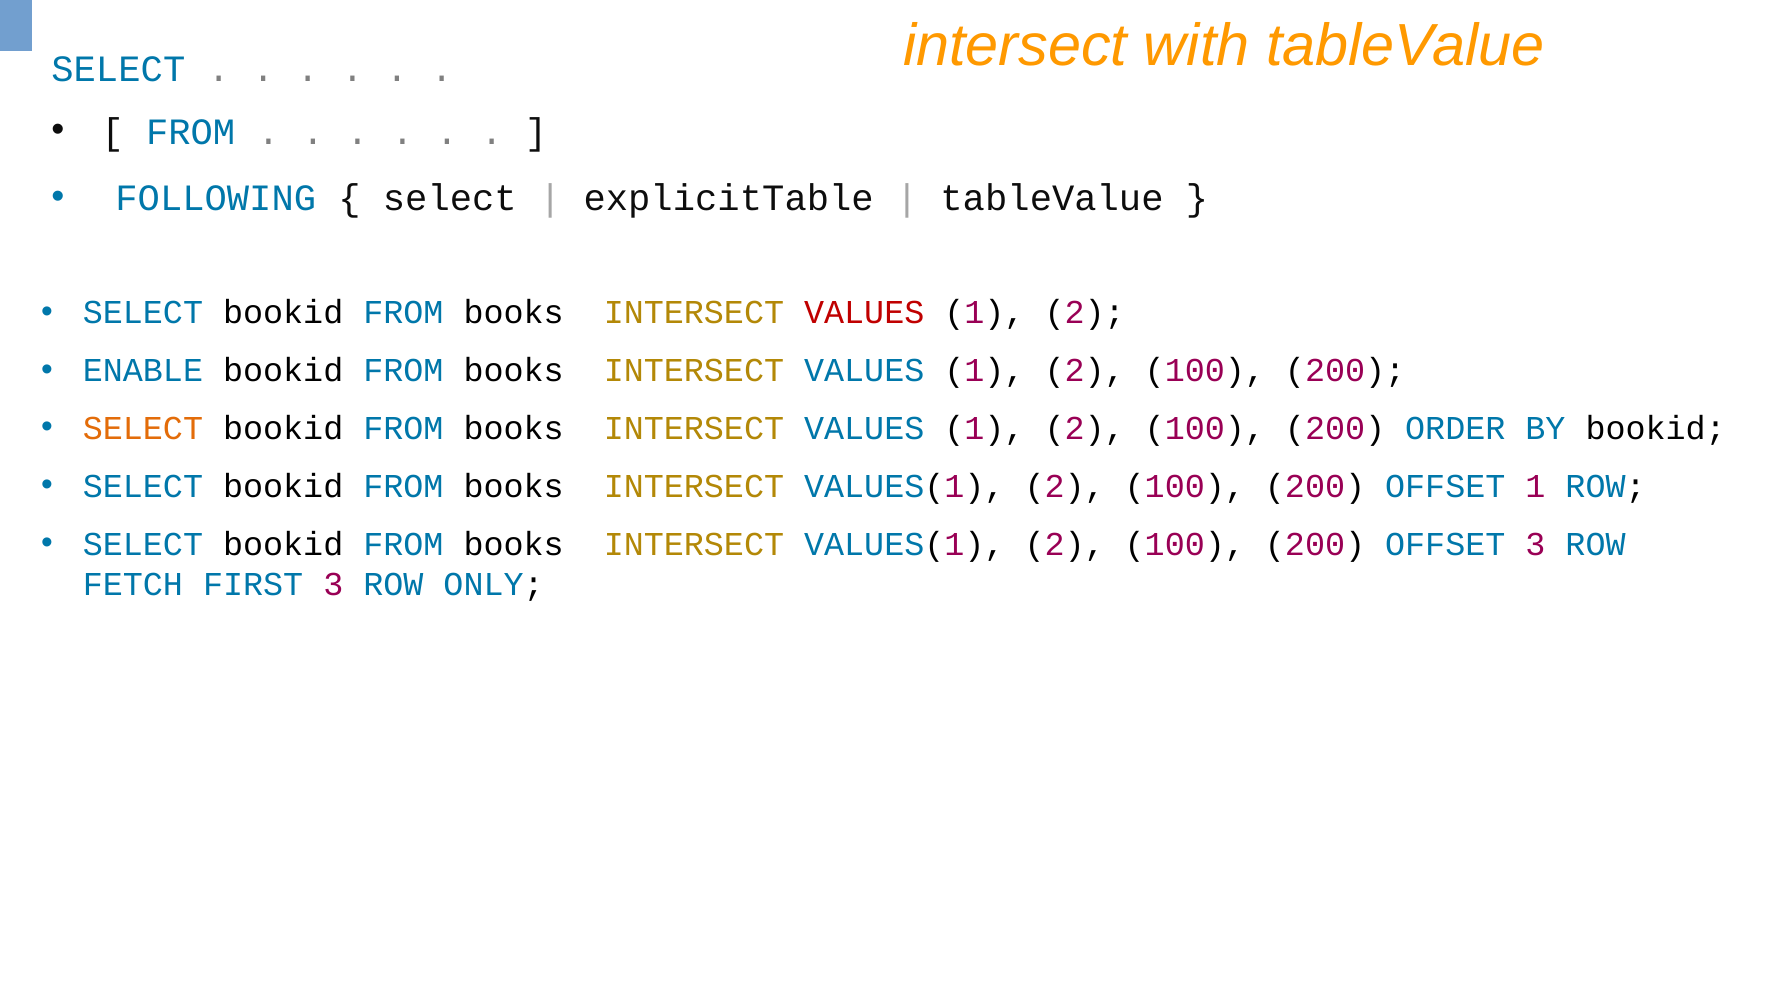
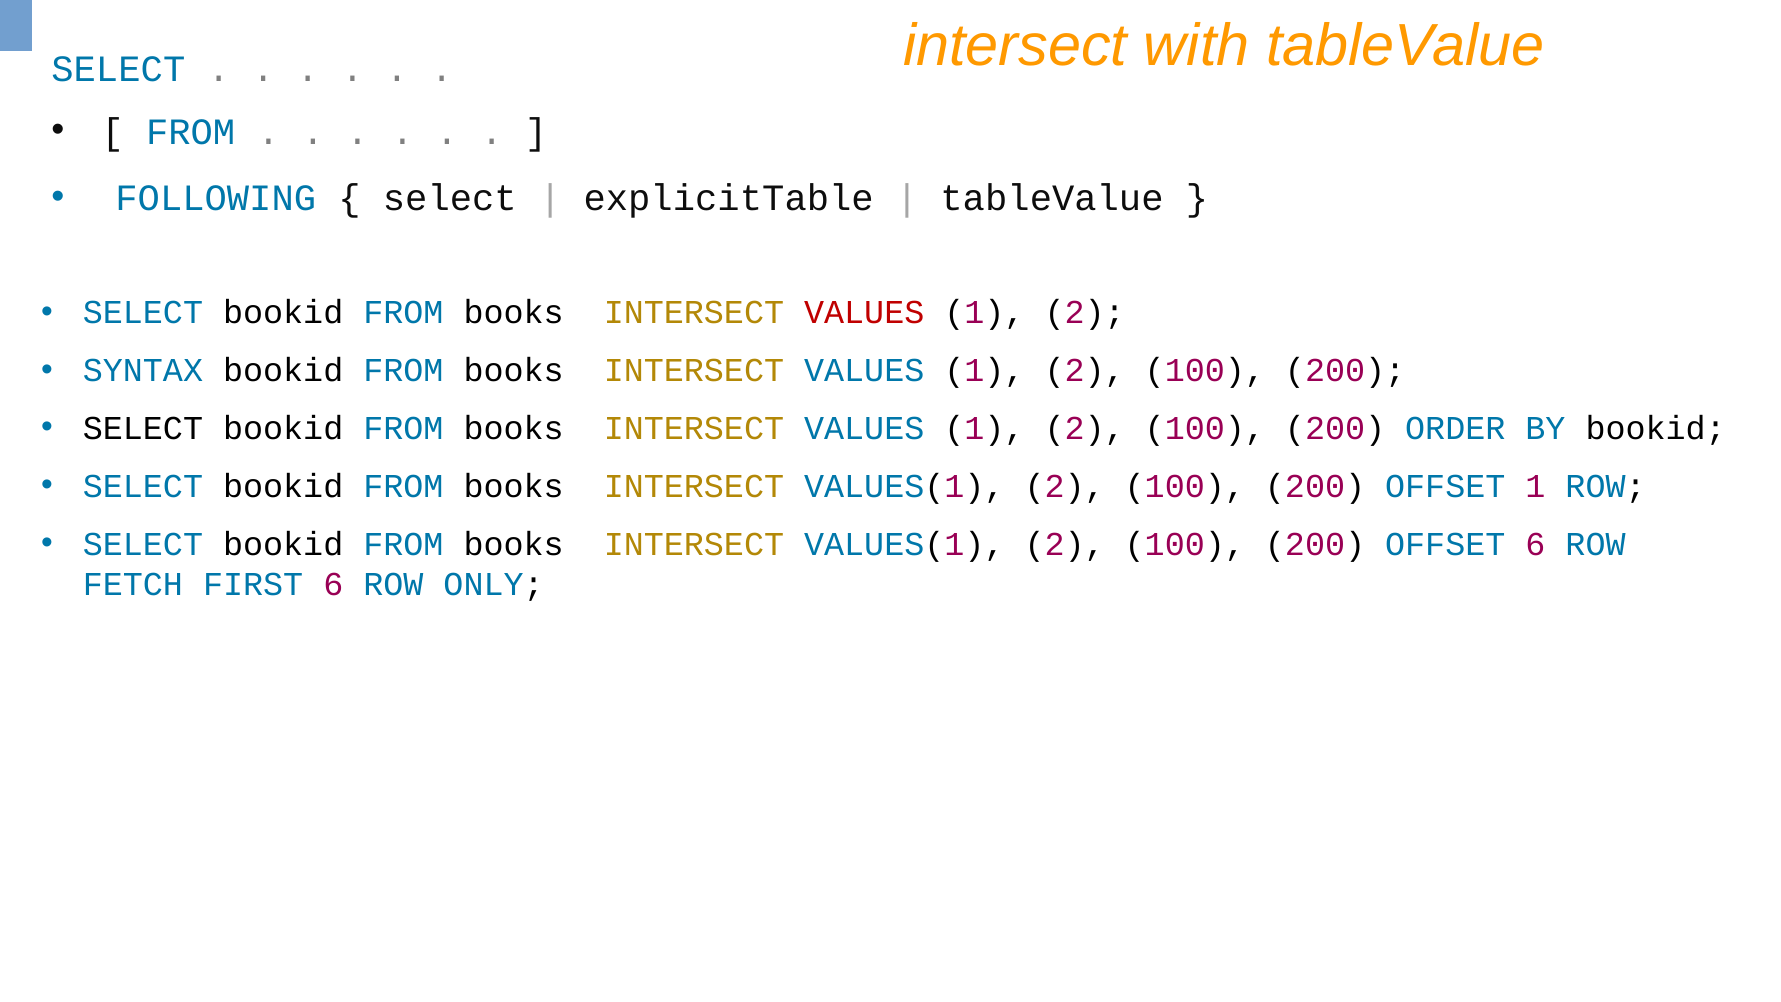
ENABLE: ENABLE -> SYNTAX (143, 371)
SELECT colour: orange -> black (143, 429)
OFFSET 3: 3 -> 6 (1535, 544)
FIRST 3: 3 -> 6 (333, 584)
